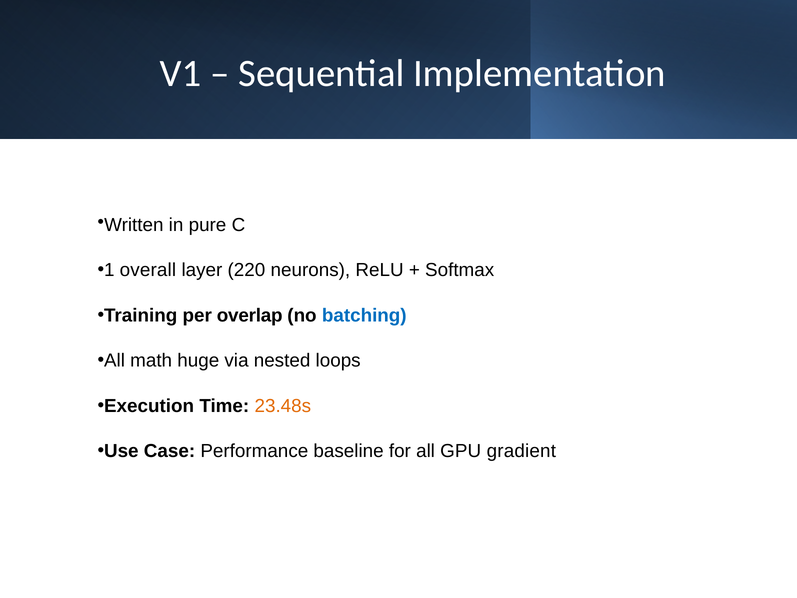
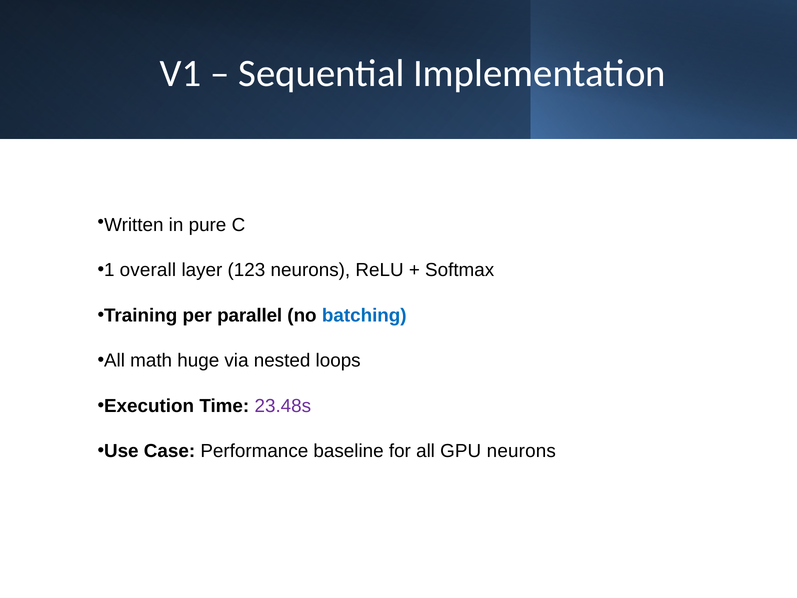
220: 220 -> 123 (246, 270)
overlap: overlap -> parallel (250, 315)
23.48s colour: orange -> purple (283, 406)
GPU gradient: gradient -> neurons (521, 451)
